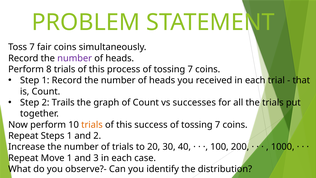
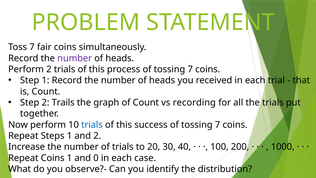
Perform 8: 8 -> 2 (49, 69)
successes: successes -> recording (194, 102)
trials colour: orange -> blue (92, 125)
Repeat Move: Move -> Coins (53, 158)
3: 3 -> 0 (96, 158)
